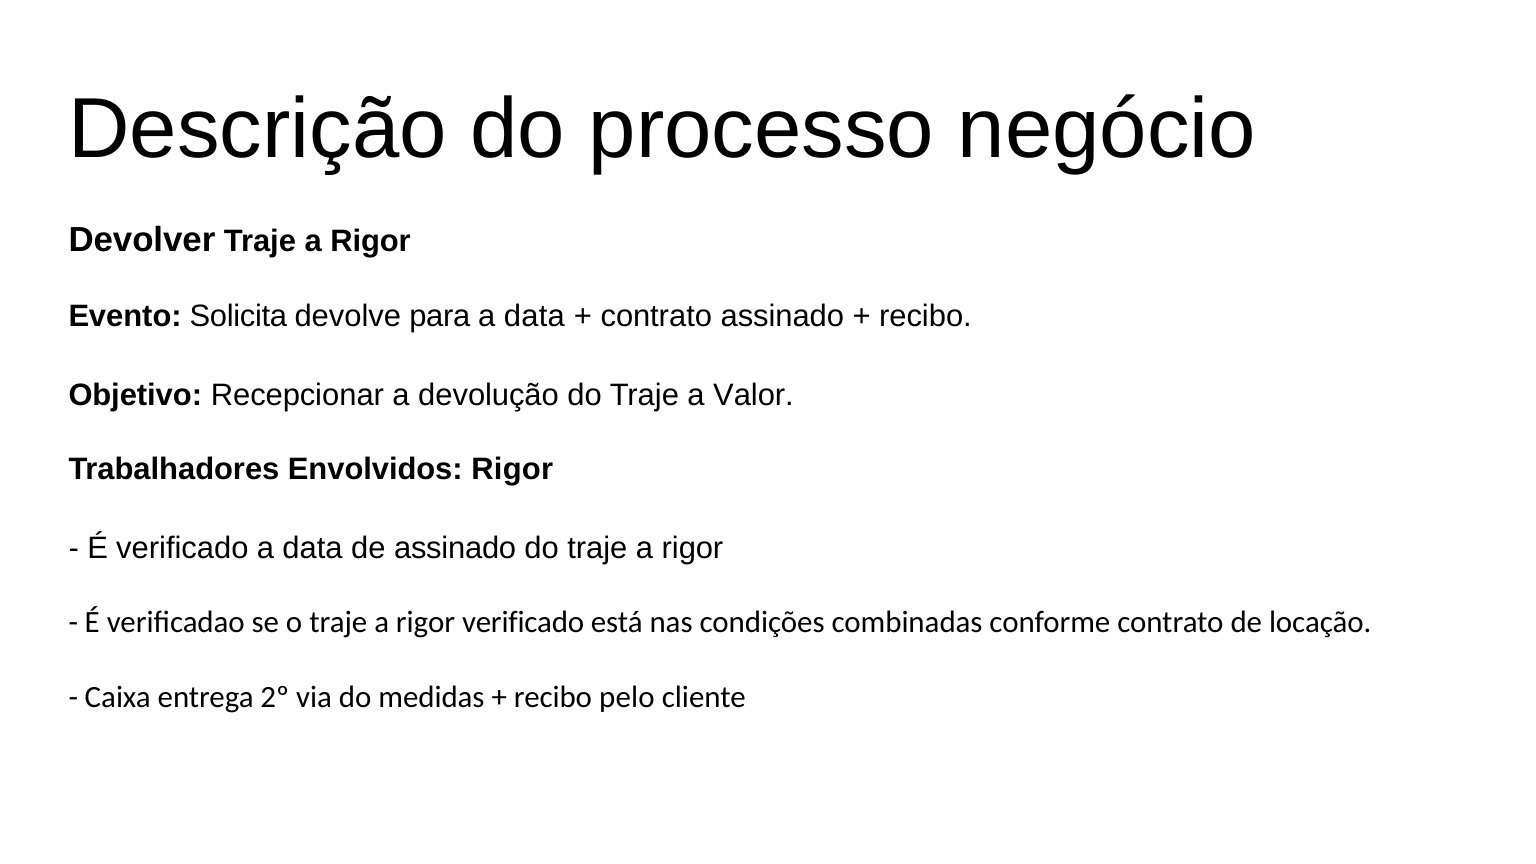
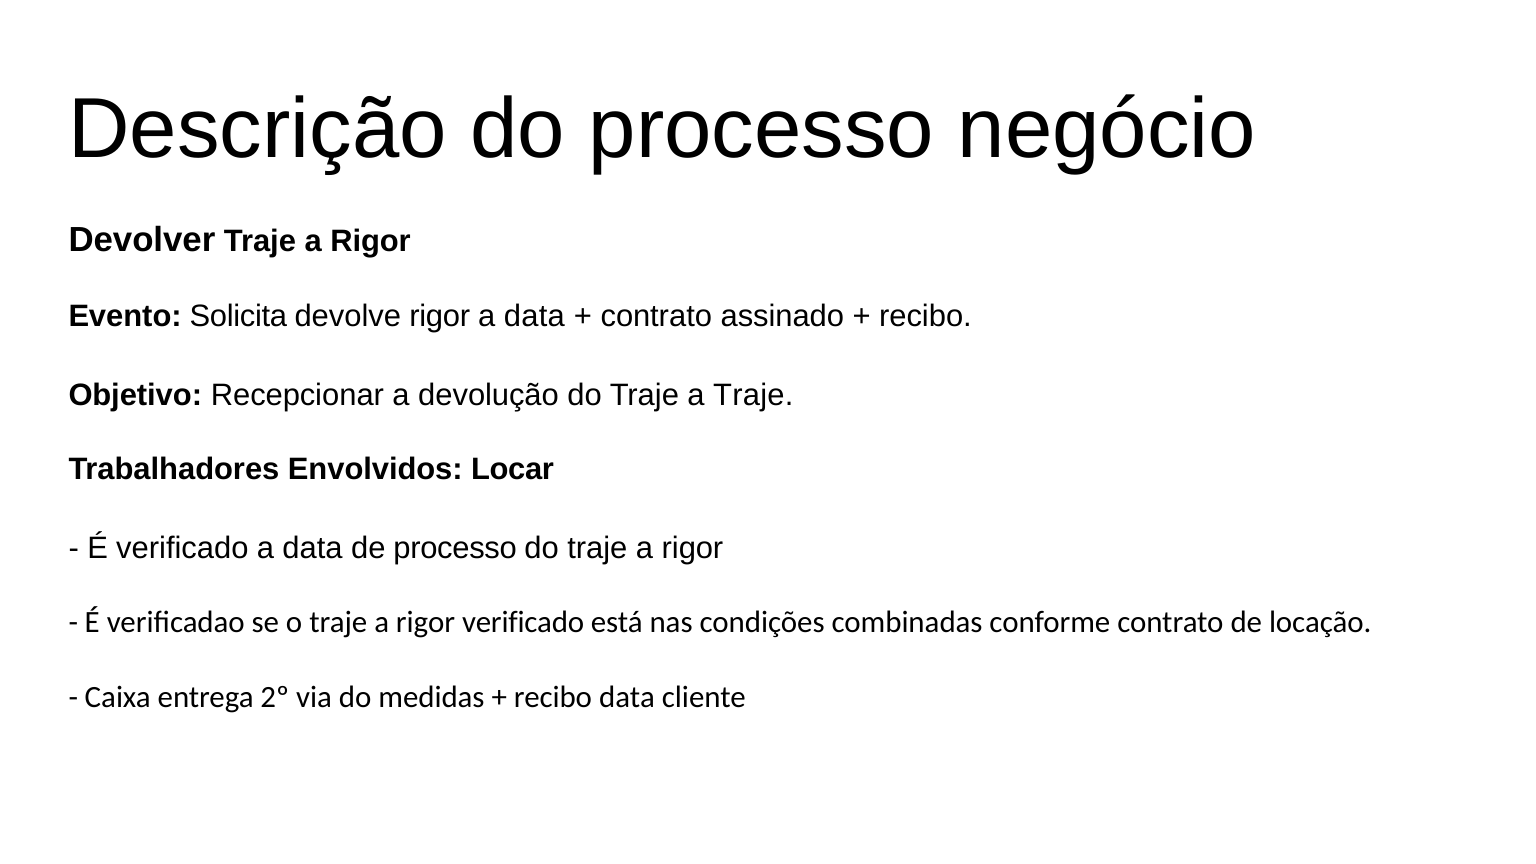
devolve para: para -> rigor (440, 316)
a Valor: Valor -> Traje (753, 395)
Envolvidos Rigor: Rigor -> Locar (513, 469)
de assinado: assinado -> processo (455, 548)
recibo pelo: pelo -> data (627, 697)
